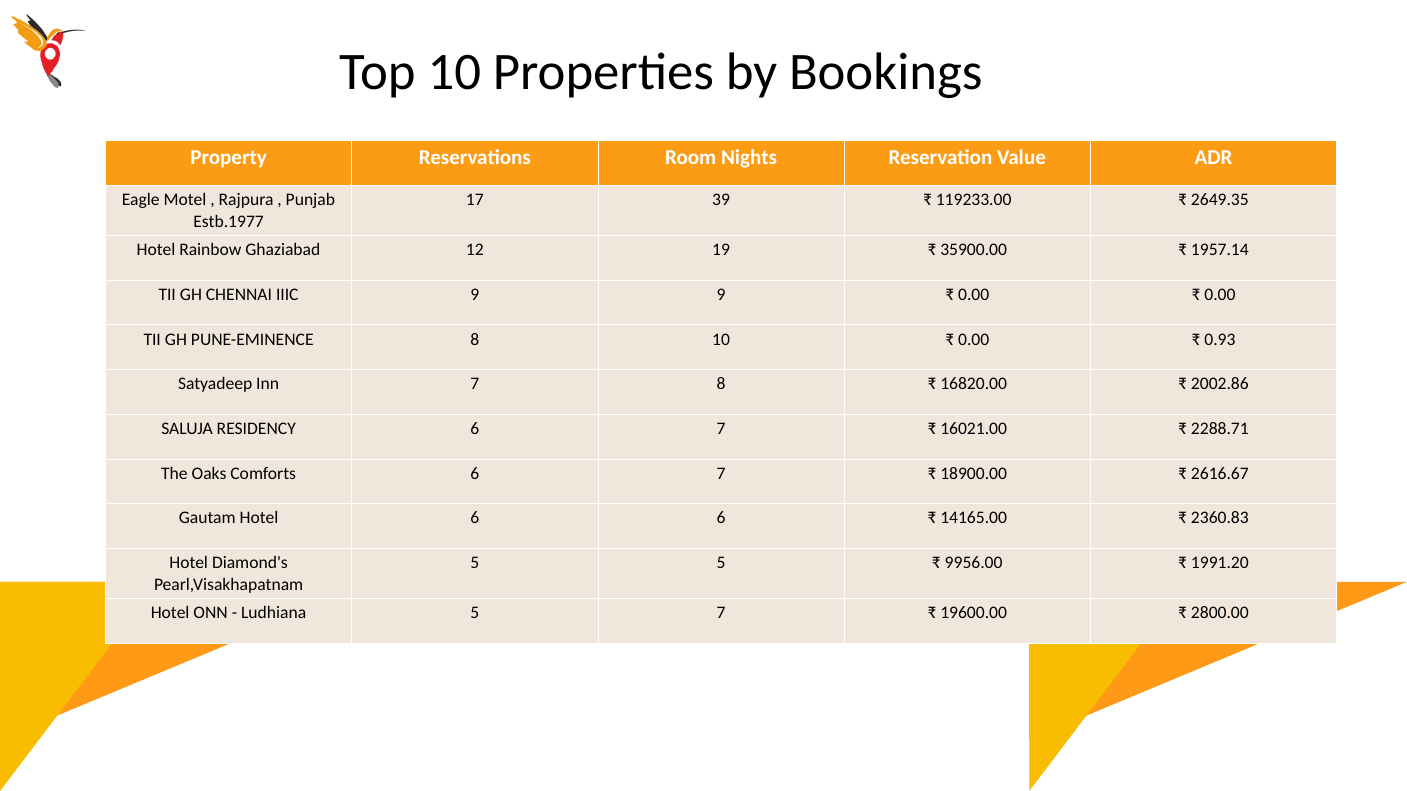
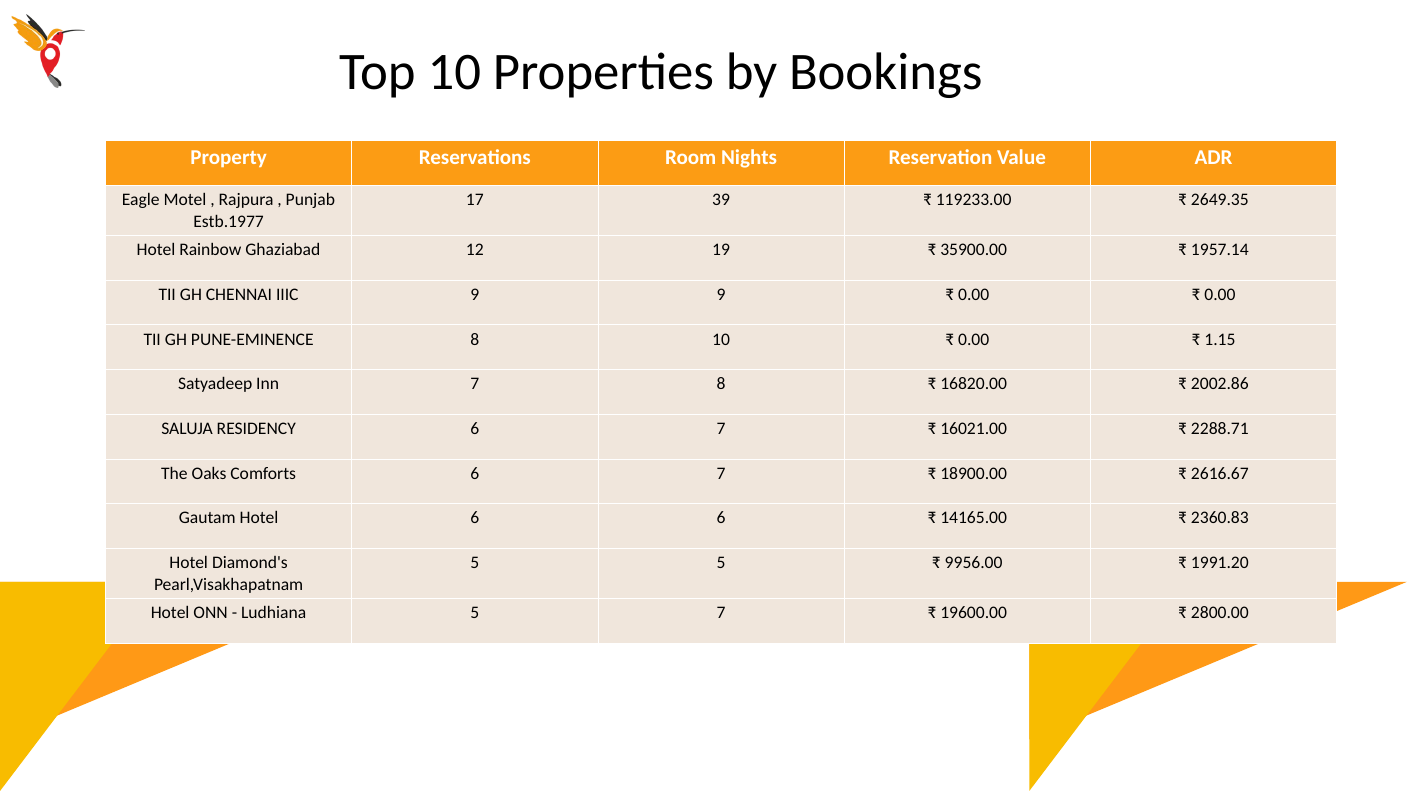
0.93: 0.93 -> 1.15 (1220, 339)
